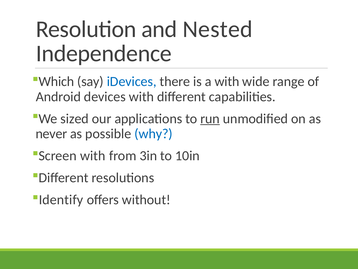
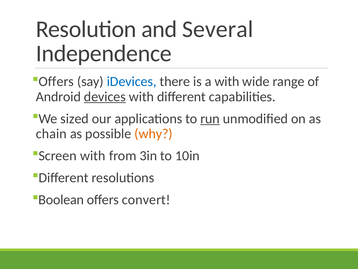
Nested: Nested -> Several (218, 29)
Which: Which -> Offers (56, 81)
devices underline: none -> present (105, 96)
never: never -> chain (51, 133)
why colour: blue -> orange (154, 133)
Identify: Identify -> Boolean (61, 199)
without: without -> convert (146, 199)
